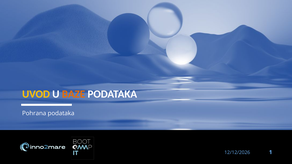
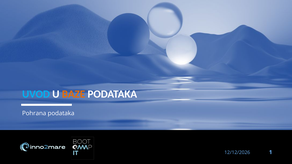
UVOD colour: yellow -> light blue (36, 94)
